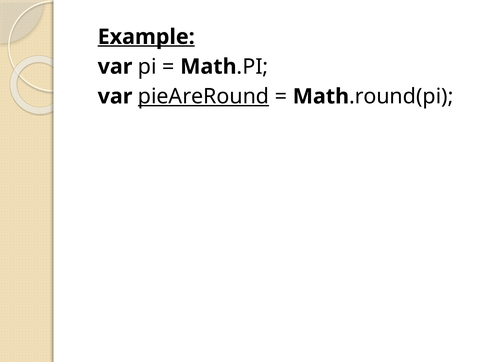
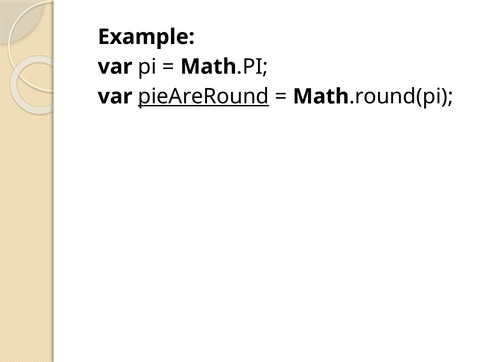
Example underline: present -> none (146, 37)
